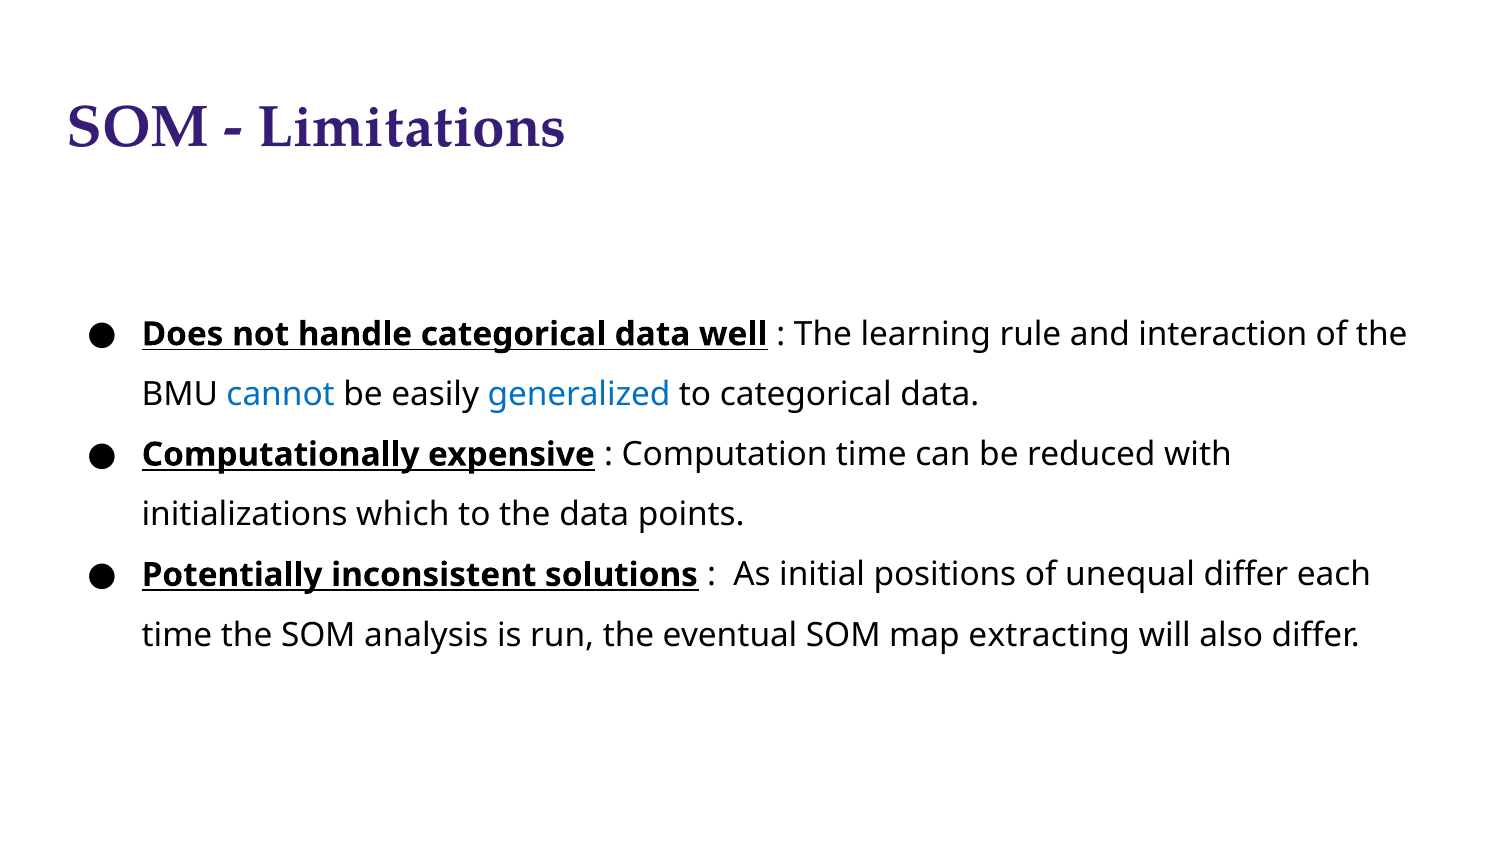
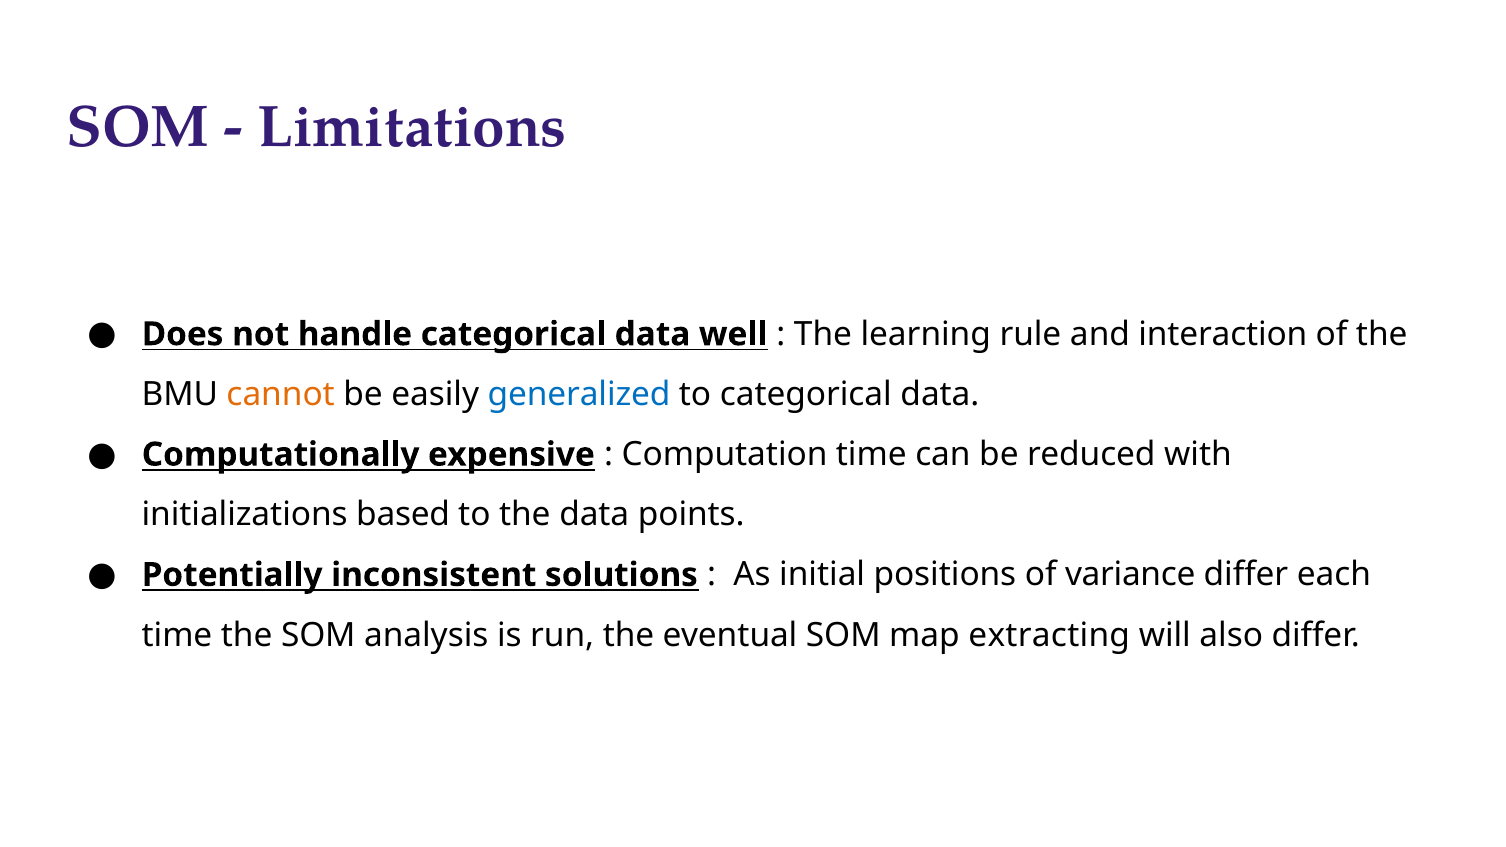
cannot colour: blue -> orange (281, 394)
which: which -> based (403, 515)
unequal: unequal -> variance (1130, 575)
